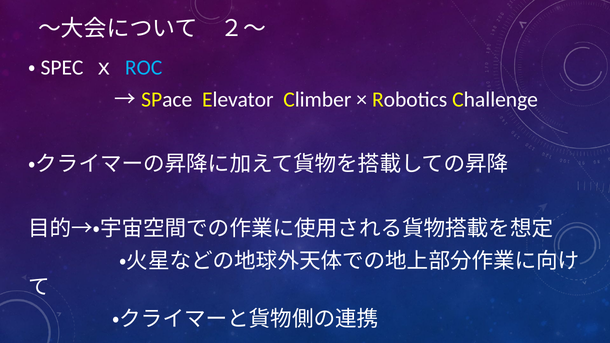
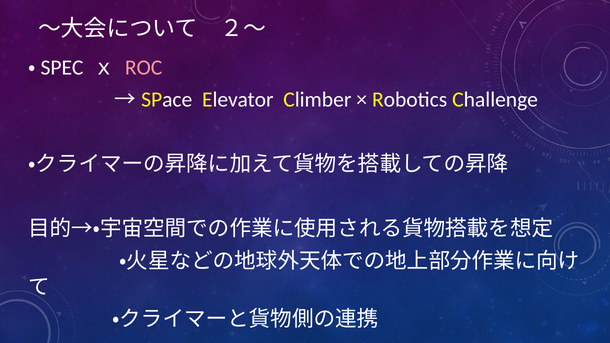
ROC colour: light blue -> pink (144, 68)
